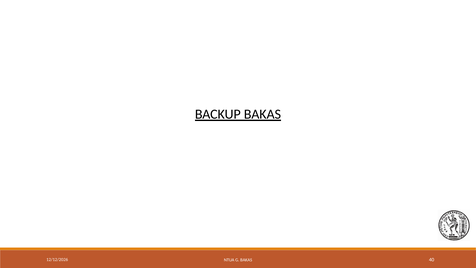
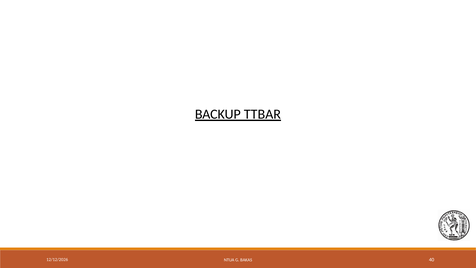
BACKUP BAKAS: BAKAS -> TTBAR (262, 114)
